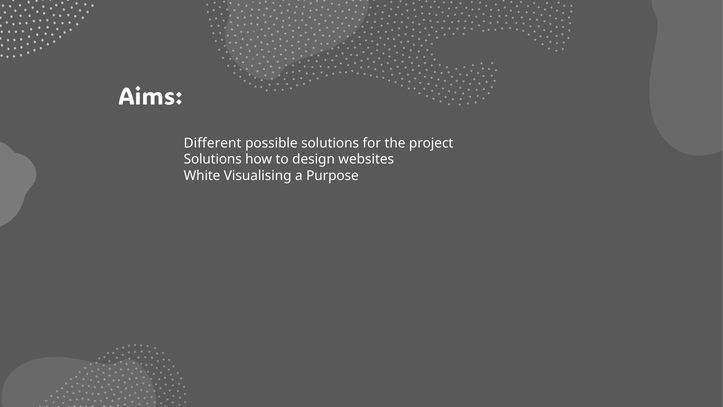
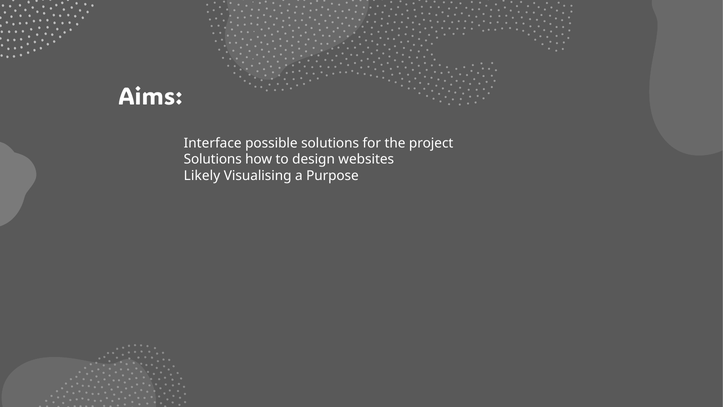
Different: Different -> Interface (213, 143)
White: White -> Likely (202, 176)
